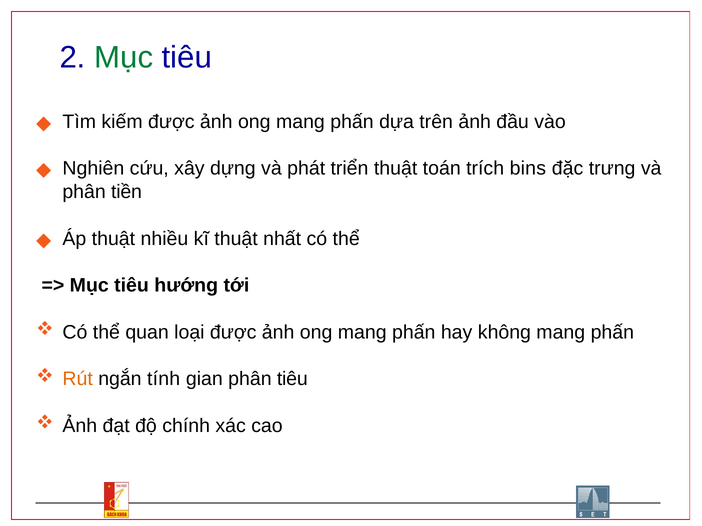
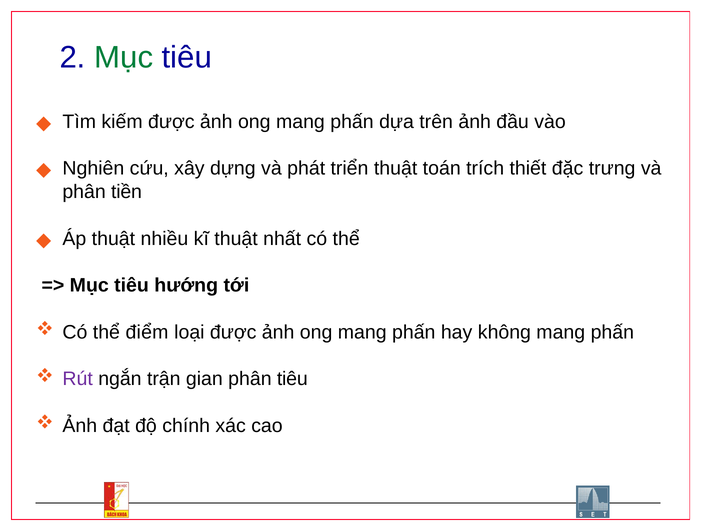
bins: bins -> thiết (528, 169)
quan: quan -> điểm (147, 332)
Rút colour: orange -> purple (78, 379)
tính: tính -> trận (164, 379)
